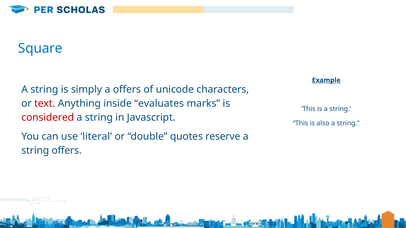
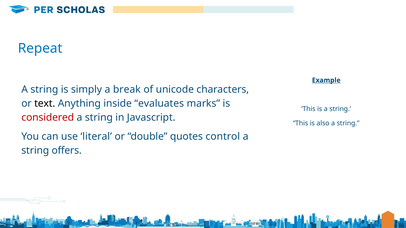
Square: Square -> Repeat (40, 48)
a offers: offers -> break (127, 90)
text colour: red -> black (45, 104)
reserve: reserve -> control (223, 137)
